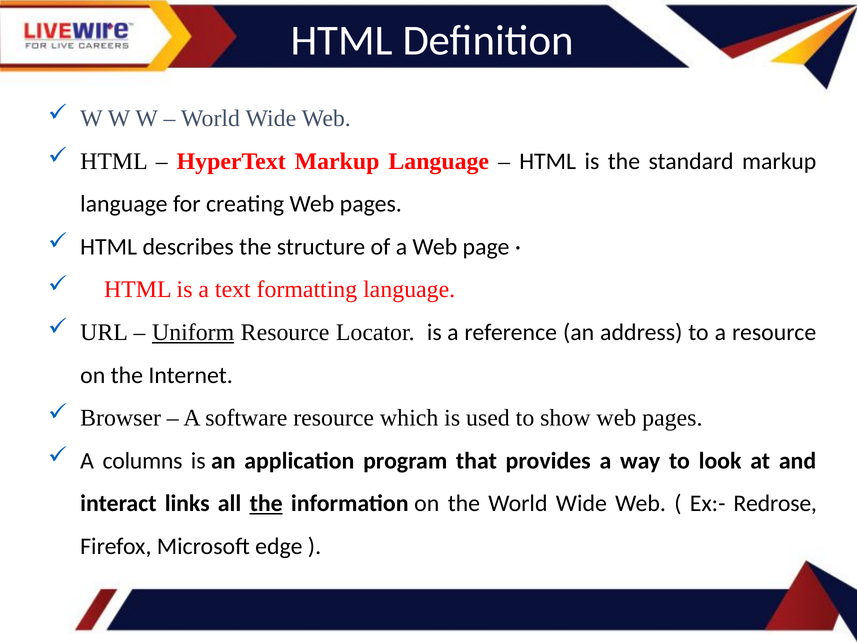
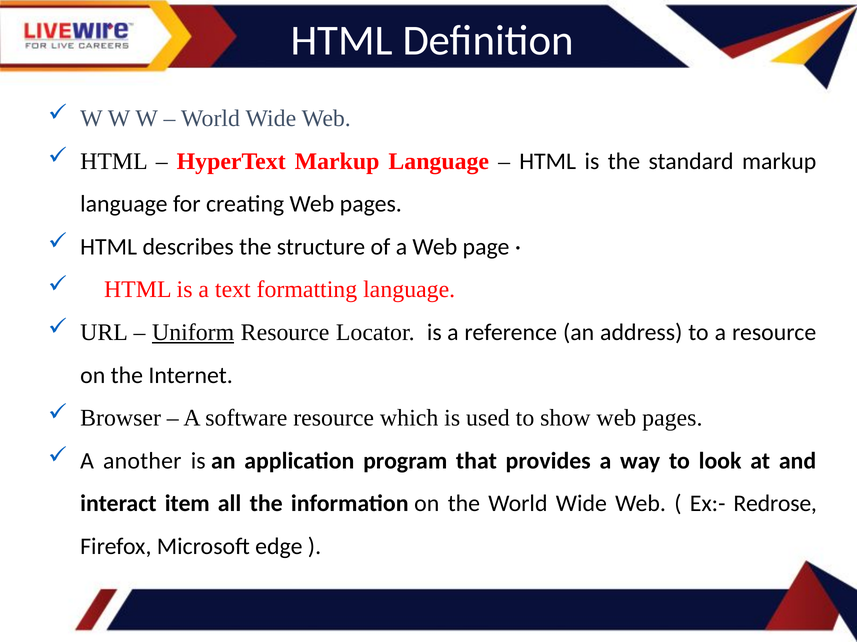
columns: columns -> another (142, 461)
links: links -> item (187, 504)
the underline: present -> none (266, 504)
